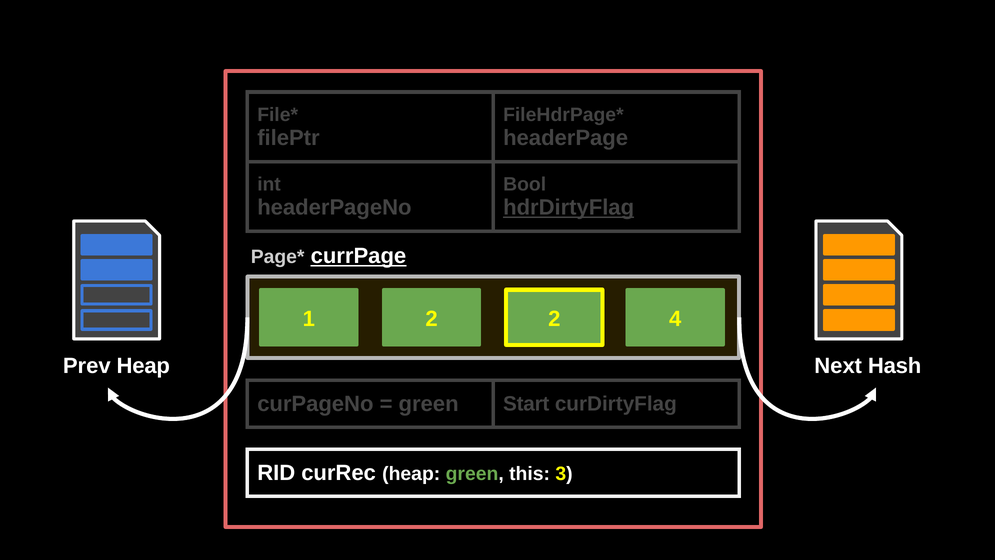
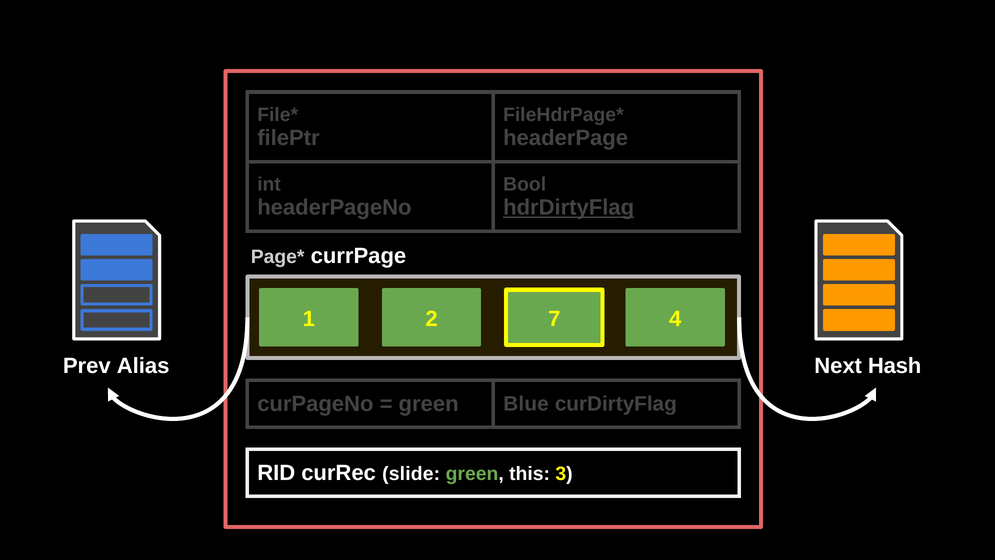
currPage underline: present -> none (358, 256)
2 2: 2 -> 7 (554, 319)
Prev Heap: Heap -> Alias (143, 366)
Start: Start -> Blue (526, 404)
curRec heap: heap -> slide (411, 474)
